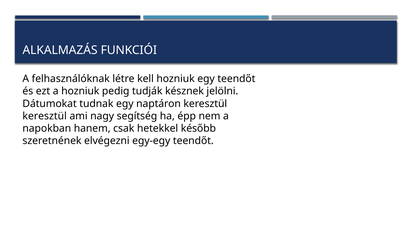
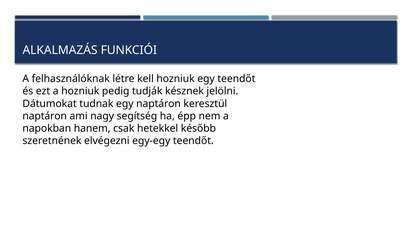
keresztül: keresztül -> naptáron (45, 116)
